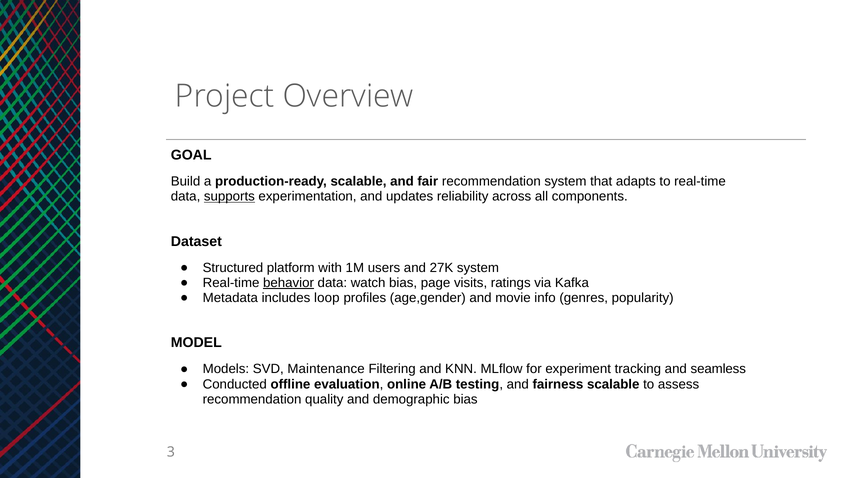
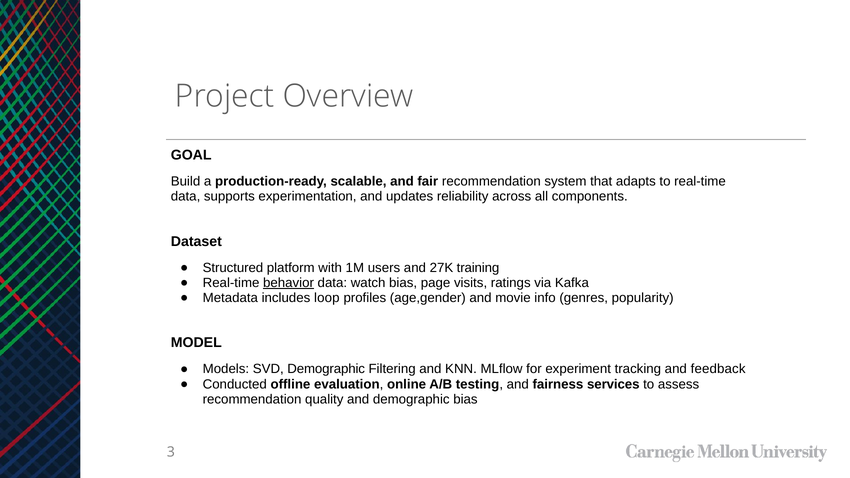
supports underline: present -> none (229, 197)
27K system: system -> training (478, 268)
SVD Maintenance: Maintenance -> Demographic (326, 369)
seamless: seamless -> feedback (718, 369)
fairness scalable: scalable -> services (613, 384)
